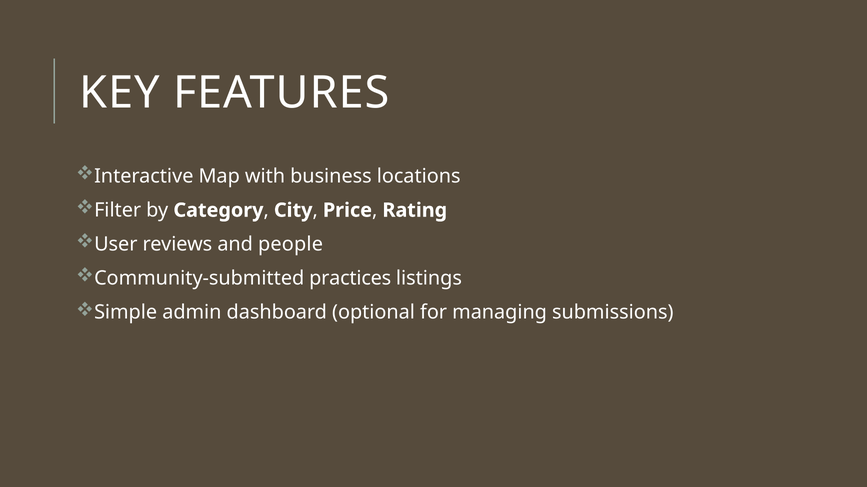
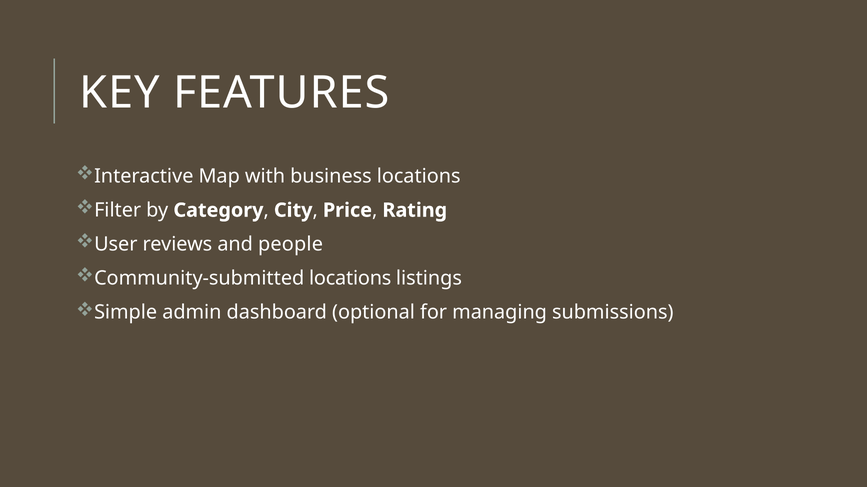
Community-submitted practices: practices -> locations (350, 279)
